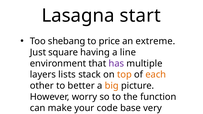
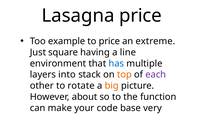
Lasagna start: start -> price (140, 16)
shebang: shebang -> example (67, 41)
has colour: purple -> blue (116, 64)
lists: lists -> into (67, 75)
each colour: orange -> purple (156, 75)
better: better -> rotate (81, 86)
worry: worry -> about (85, 97)
